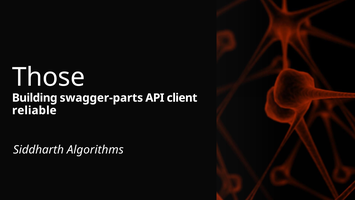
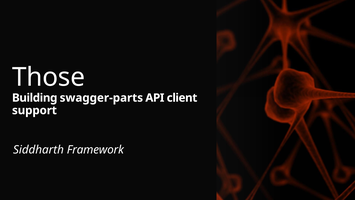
reliable: reliable -> support (34, 110)
Algorithms: Algorithms -> Framework (95, 150)
